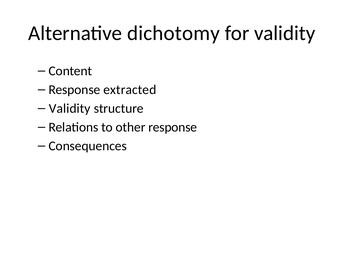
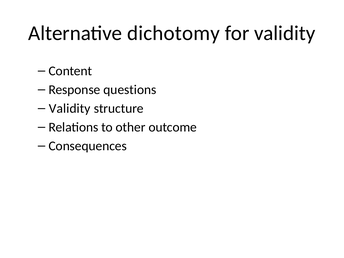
extracted: extracted -> questions (130, 90)
other response: response -> outcome (173, 127)
